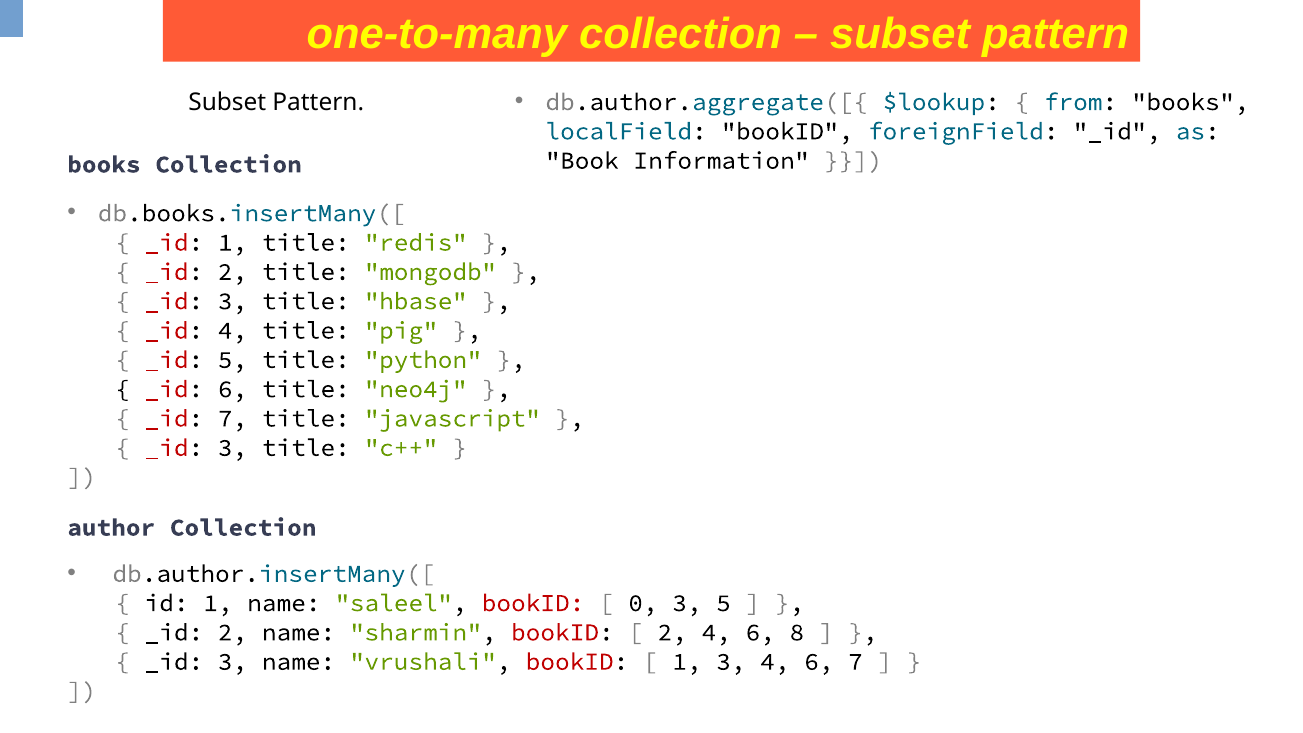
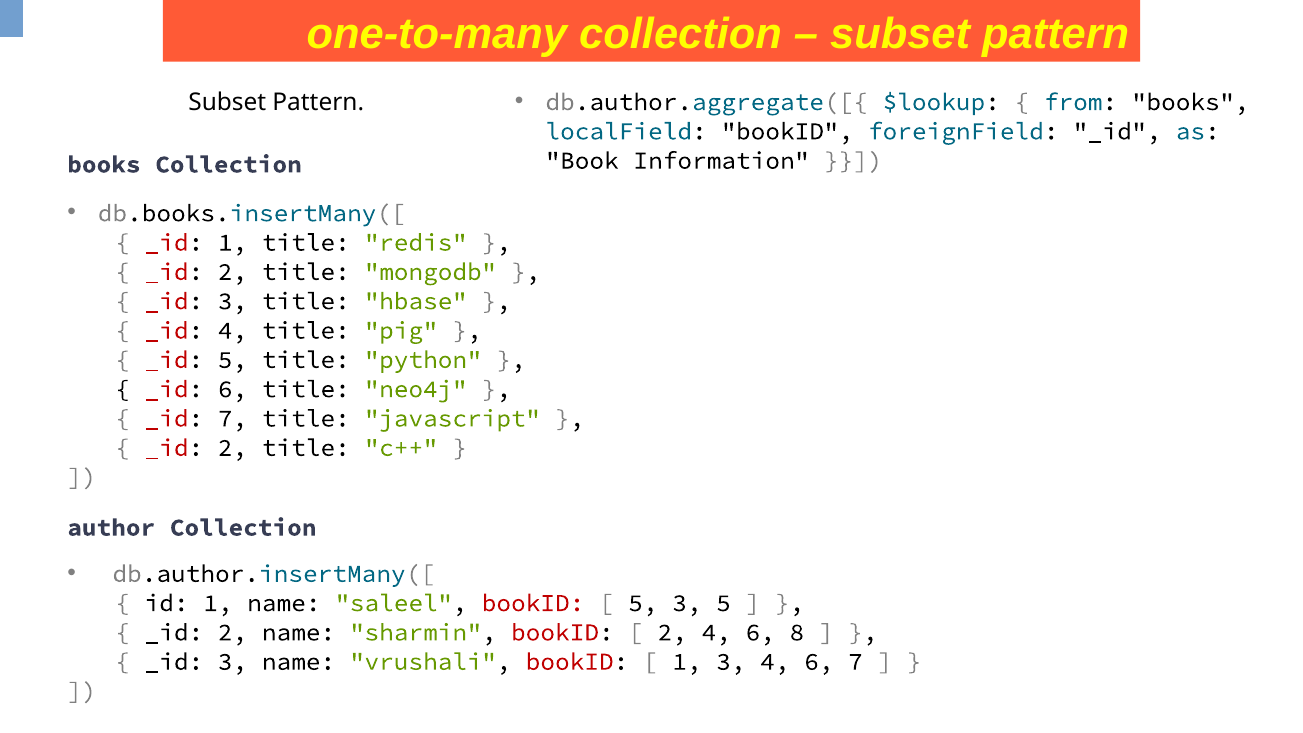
3: 3 -> 2 (233, 448)
0: 0 -> 5 (643, 603)
